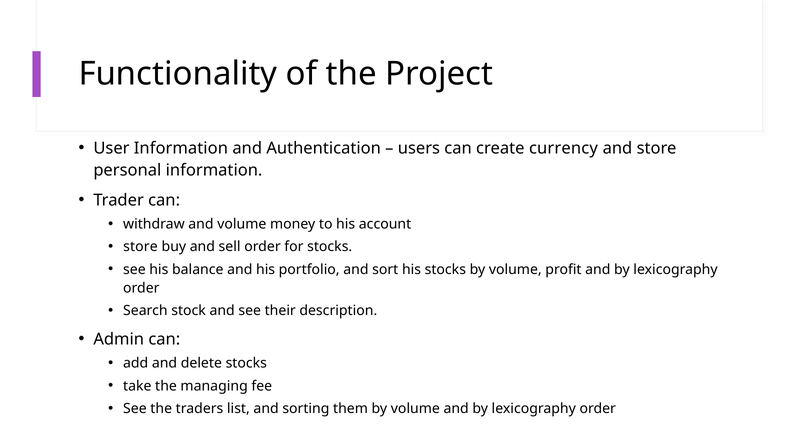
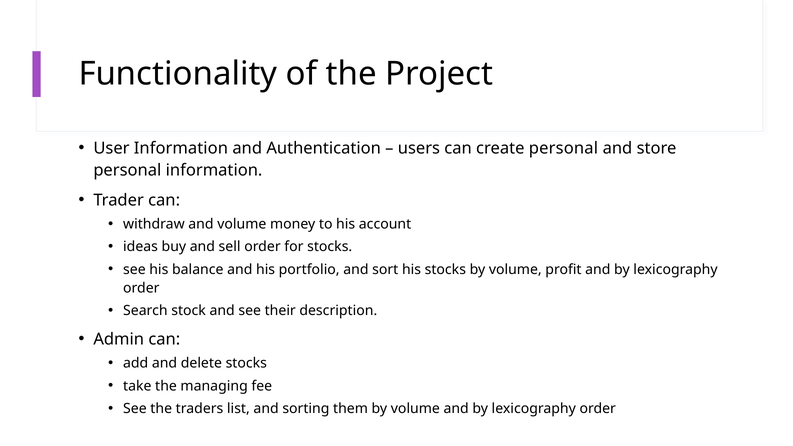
create currency: currency -> personal (563, 148)
store: store -> ideas (141, 247)
